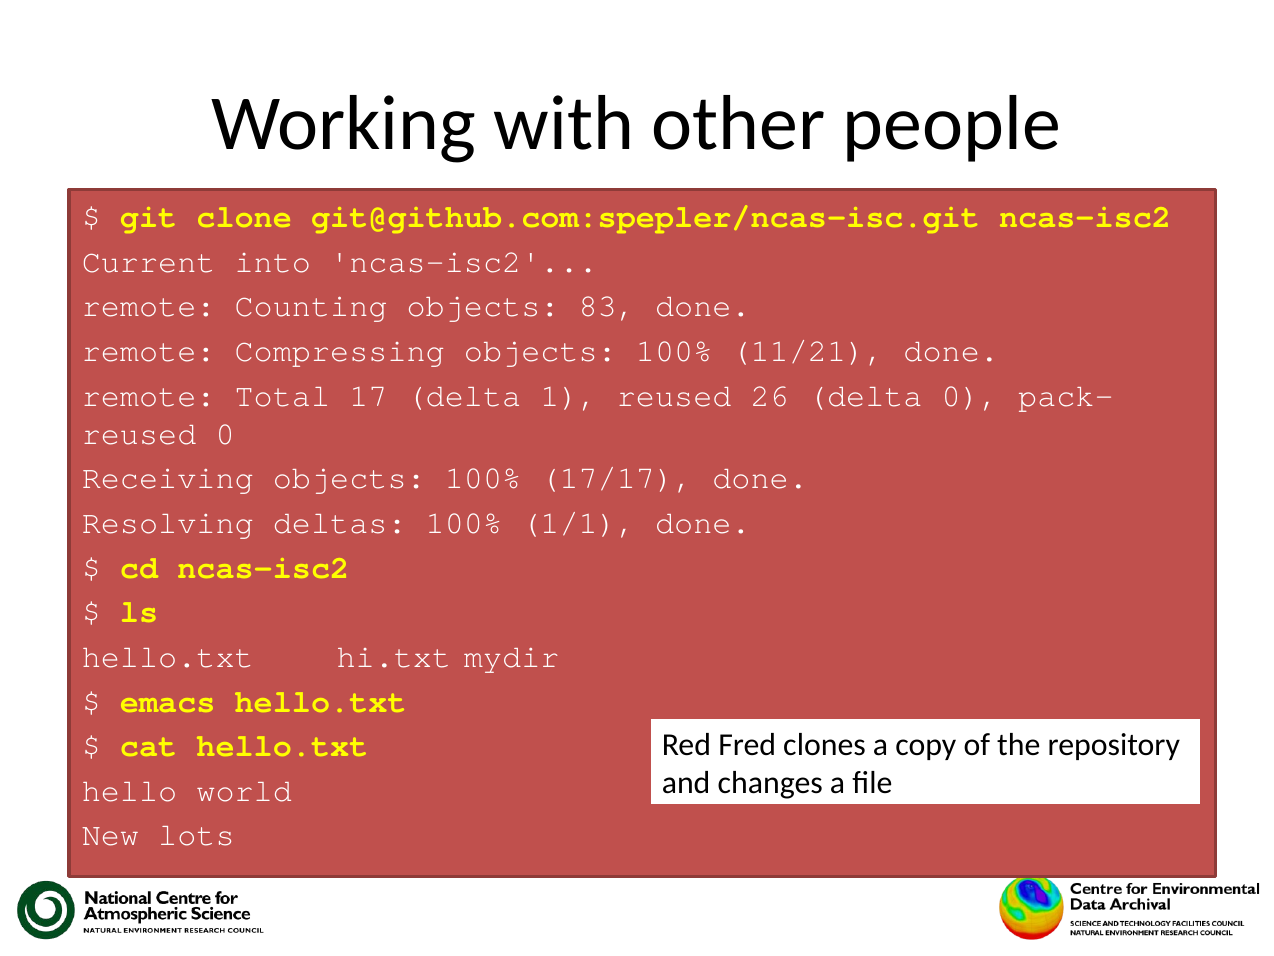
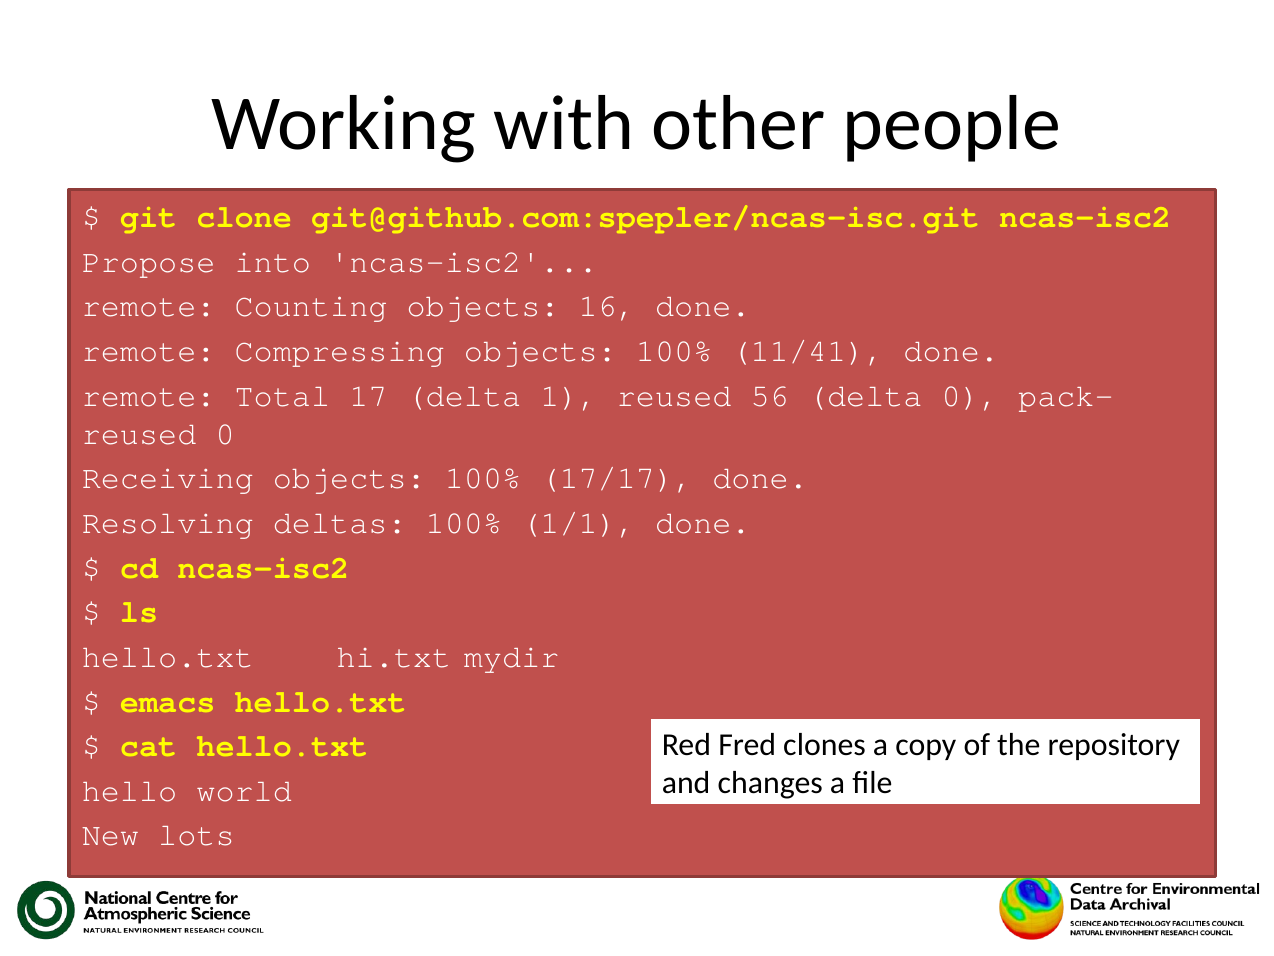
Current: Current -> Propose (149, 262)
83: 83 -> 16 (607, 306)
11/21: 11/21 -> 11/41 (808, 351)
26: 26 -> 56 (770, 395)
